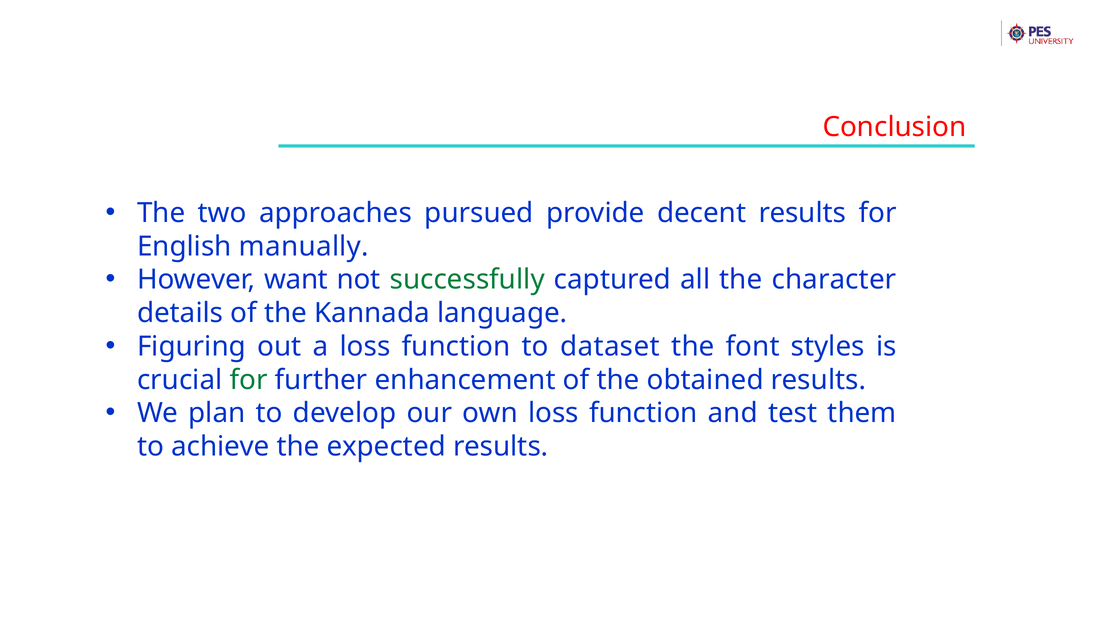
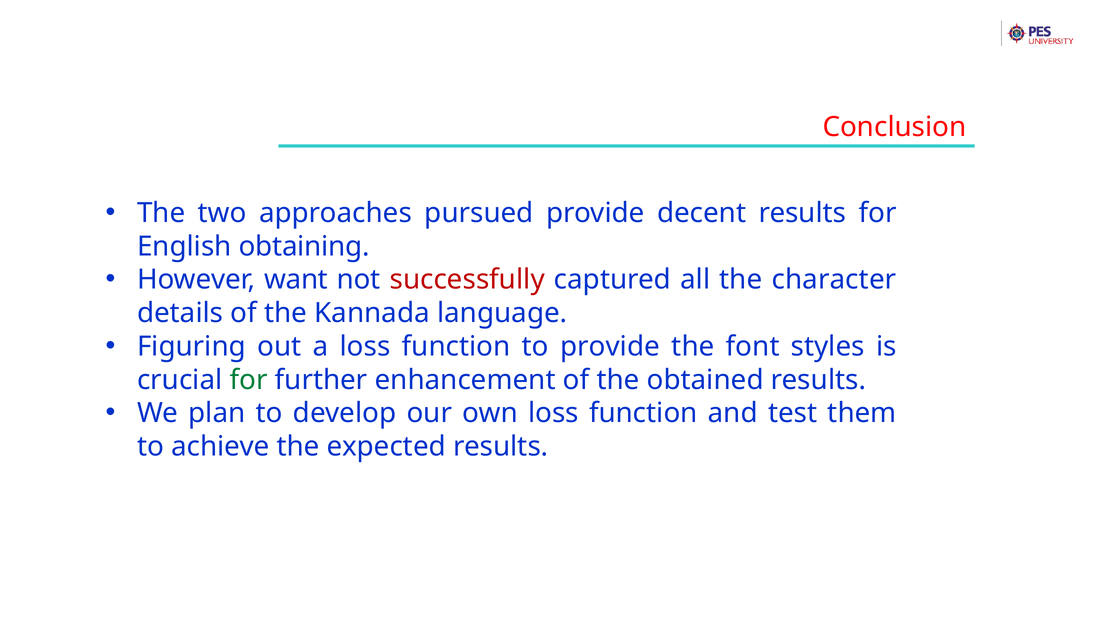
manually: manually -> obtaining (304, 247)
successfully colour: green -> red (467, 280)
to dataset: dataset -> provide (610, 347)
